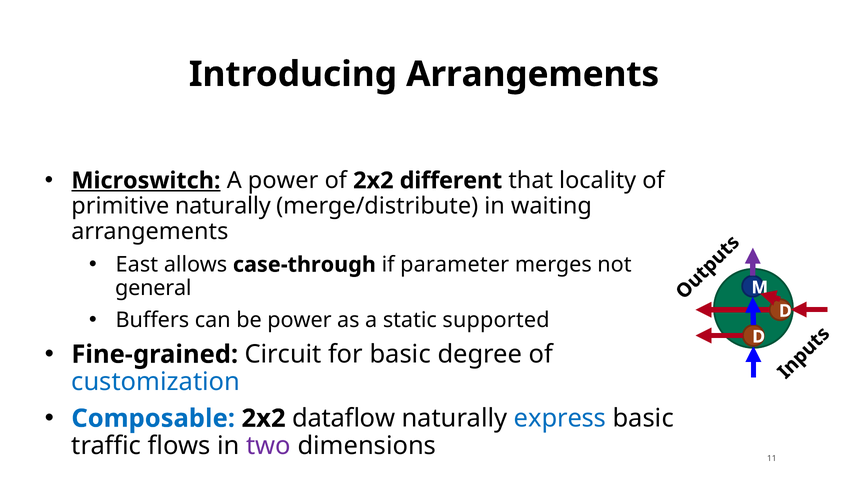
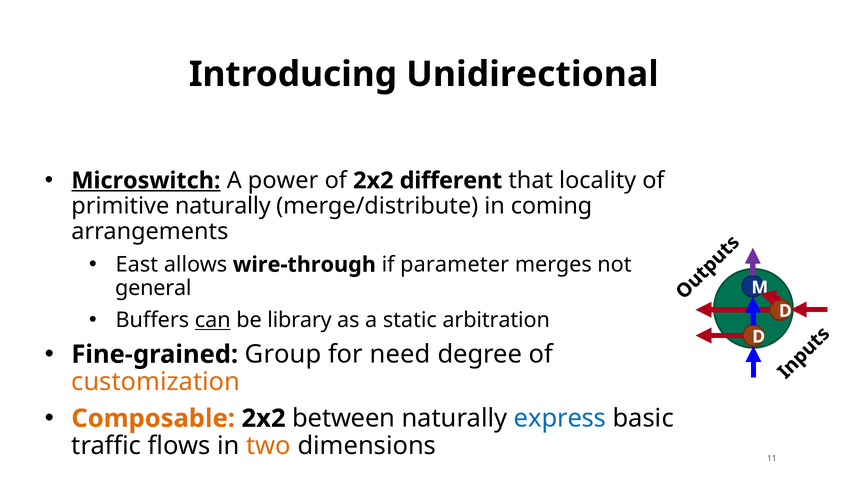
Introducing Arrangements: Arrangements -> Unidirectional (532, 74)
waiting: waiting -> coming (552, 206)
case-through: case-through -> wire-through (304, 265)
can underline: none -> present (213, 320)
be power: power -> library (299, 320)
supported: supported -> arbitration (496, 320)
Circuit: Circuit -> Group (283, 354)
for basic: basic -> need (400, 354)
customization colour: blue -> orange (156, 382)
Composable colour: blue -> orange (153, 418)
dataflow: dataflow -> between (344, 418)
two colour: purple -> orange (269, 446)
